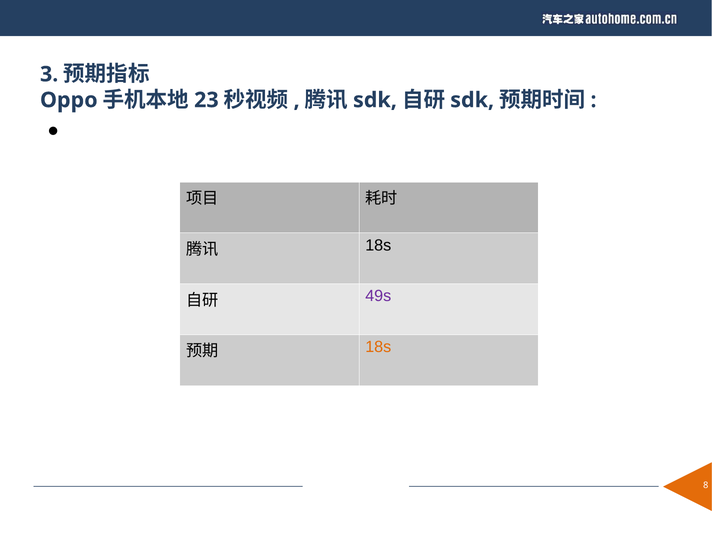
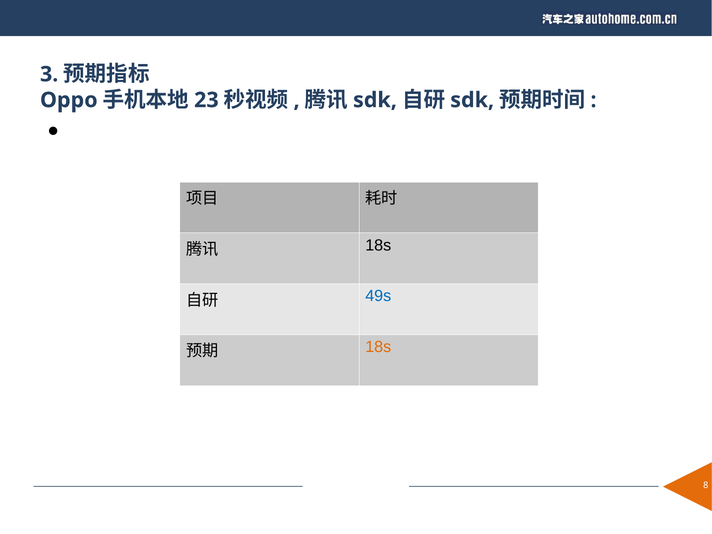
49s colour: purple -> blue (378, 296)
